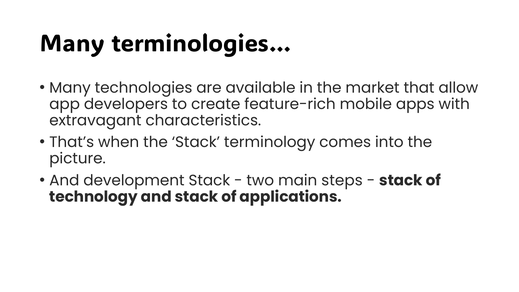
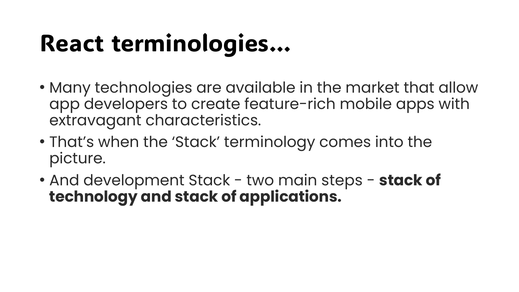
Many: Many -> React (72, 44)
